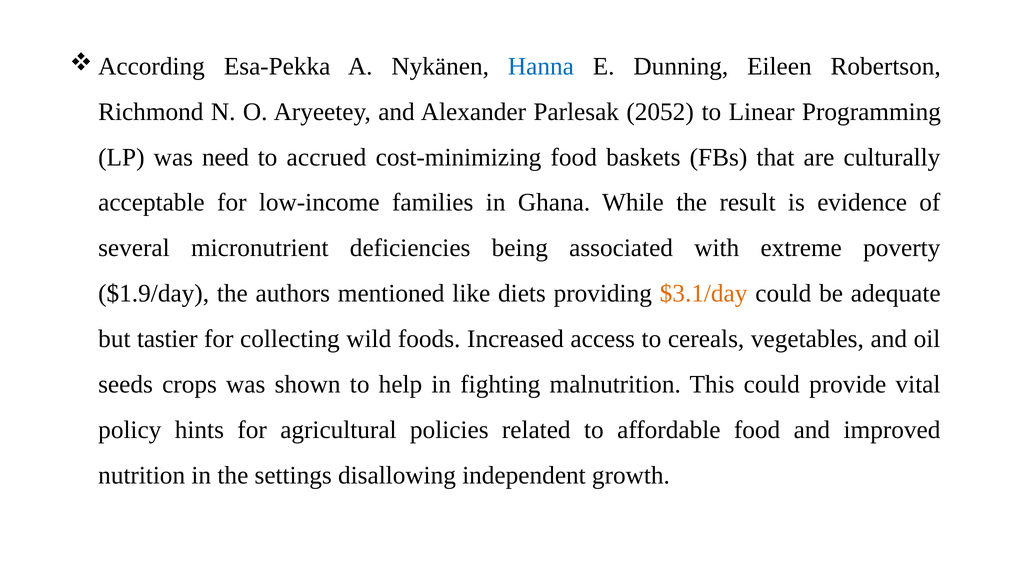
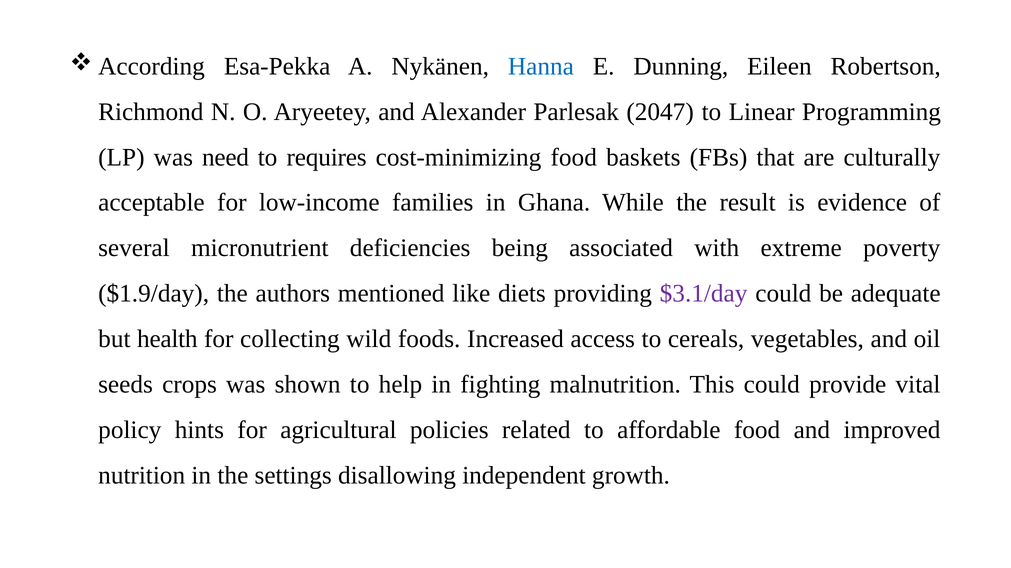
2052: 2052 -> 2047 (660, 112)
accrued: accrued -> requires (327, 157)
$3.1/day colour: orange -> purple (704, 294)
tastier: tastier -> health (167, 339)
